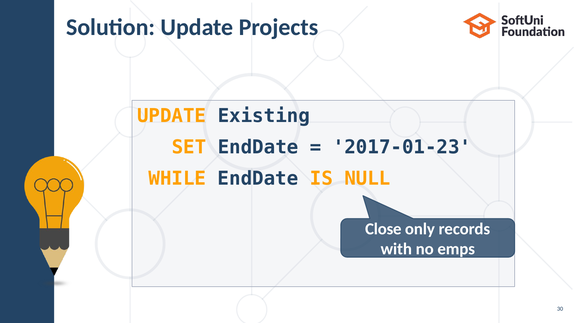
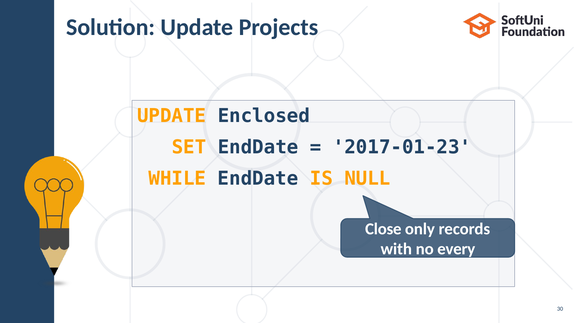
Existing: Existing -> Enclosed (264, 116)
emps: emps -> every (456, 249)
